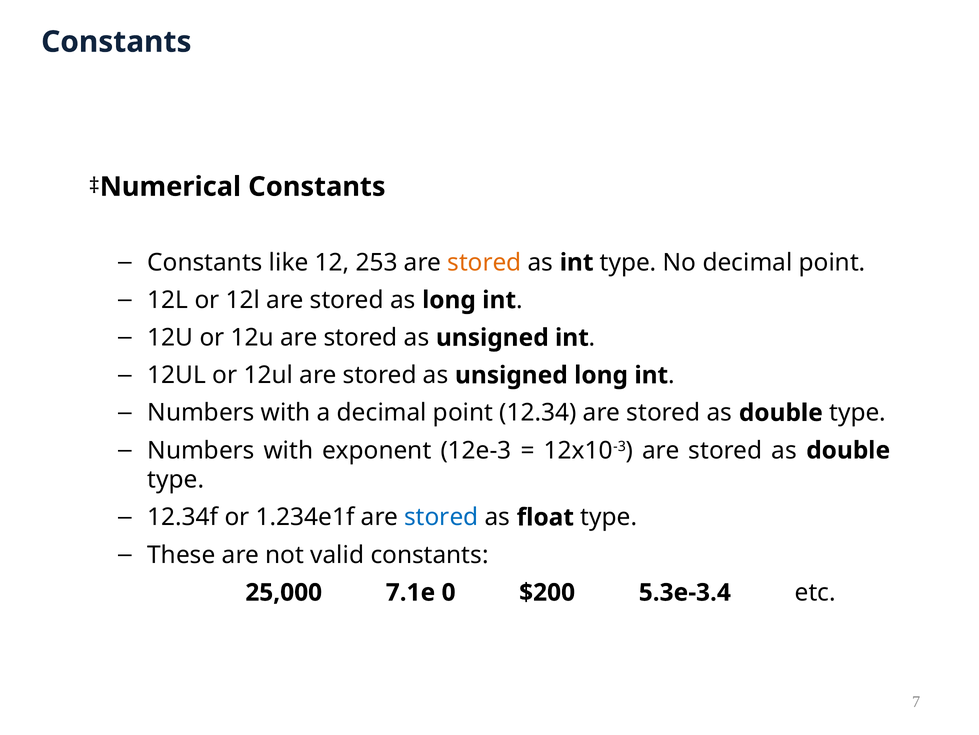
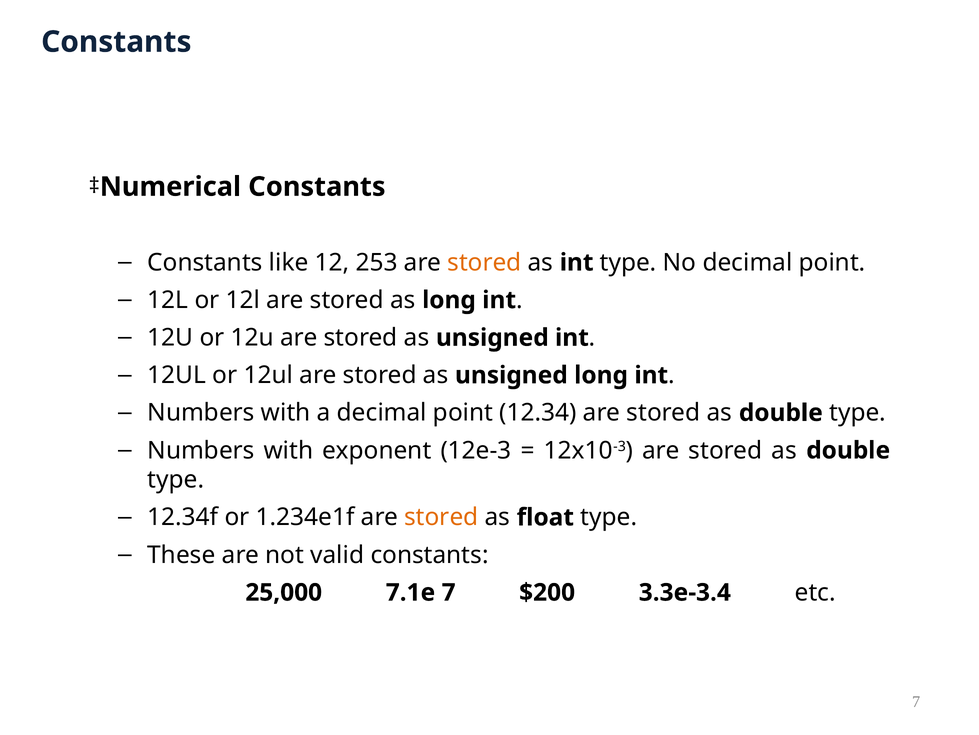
stored colour: blue -> orange (441, 517)
7.1e 0: 0 -> 7 (449, 592)
5.3e-3.4: 5.3e-3.4 -> 3.3e-3.4 (685, 592)
